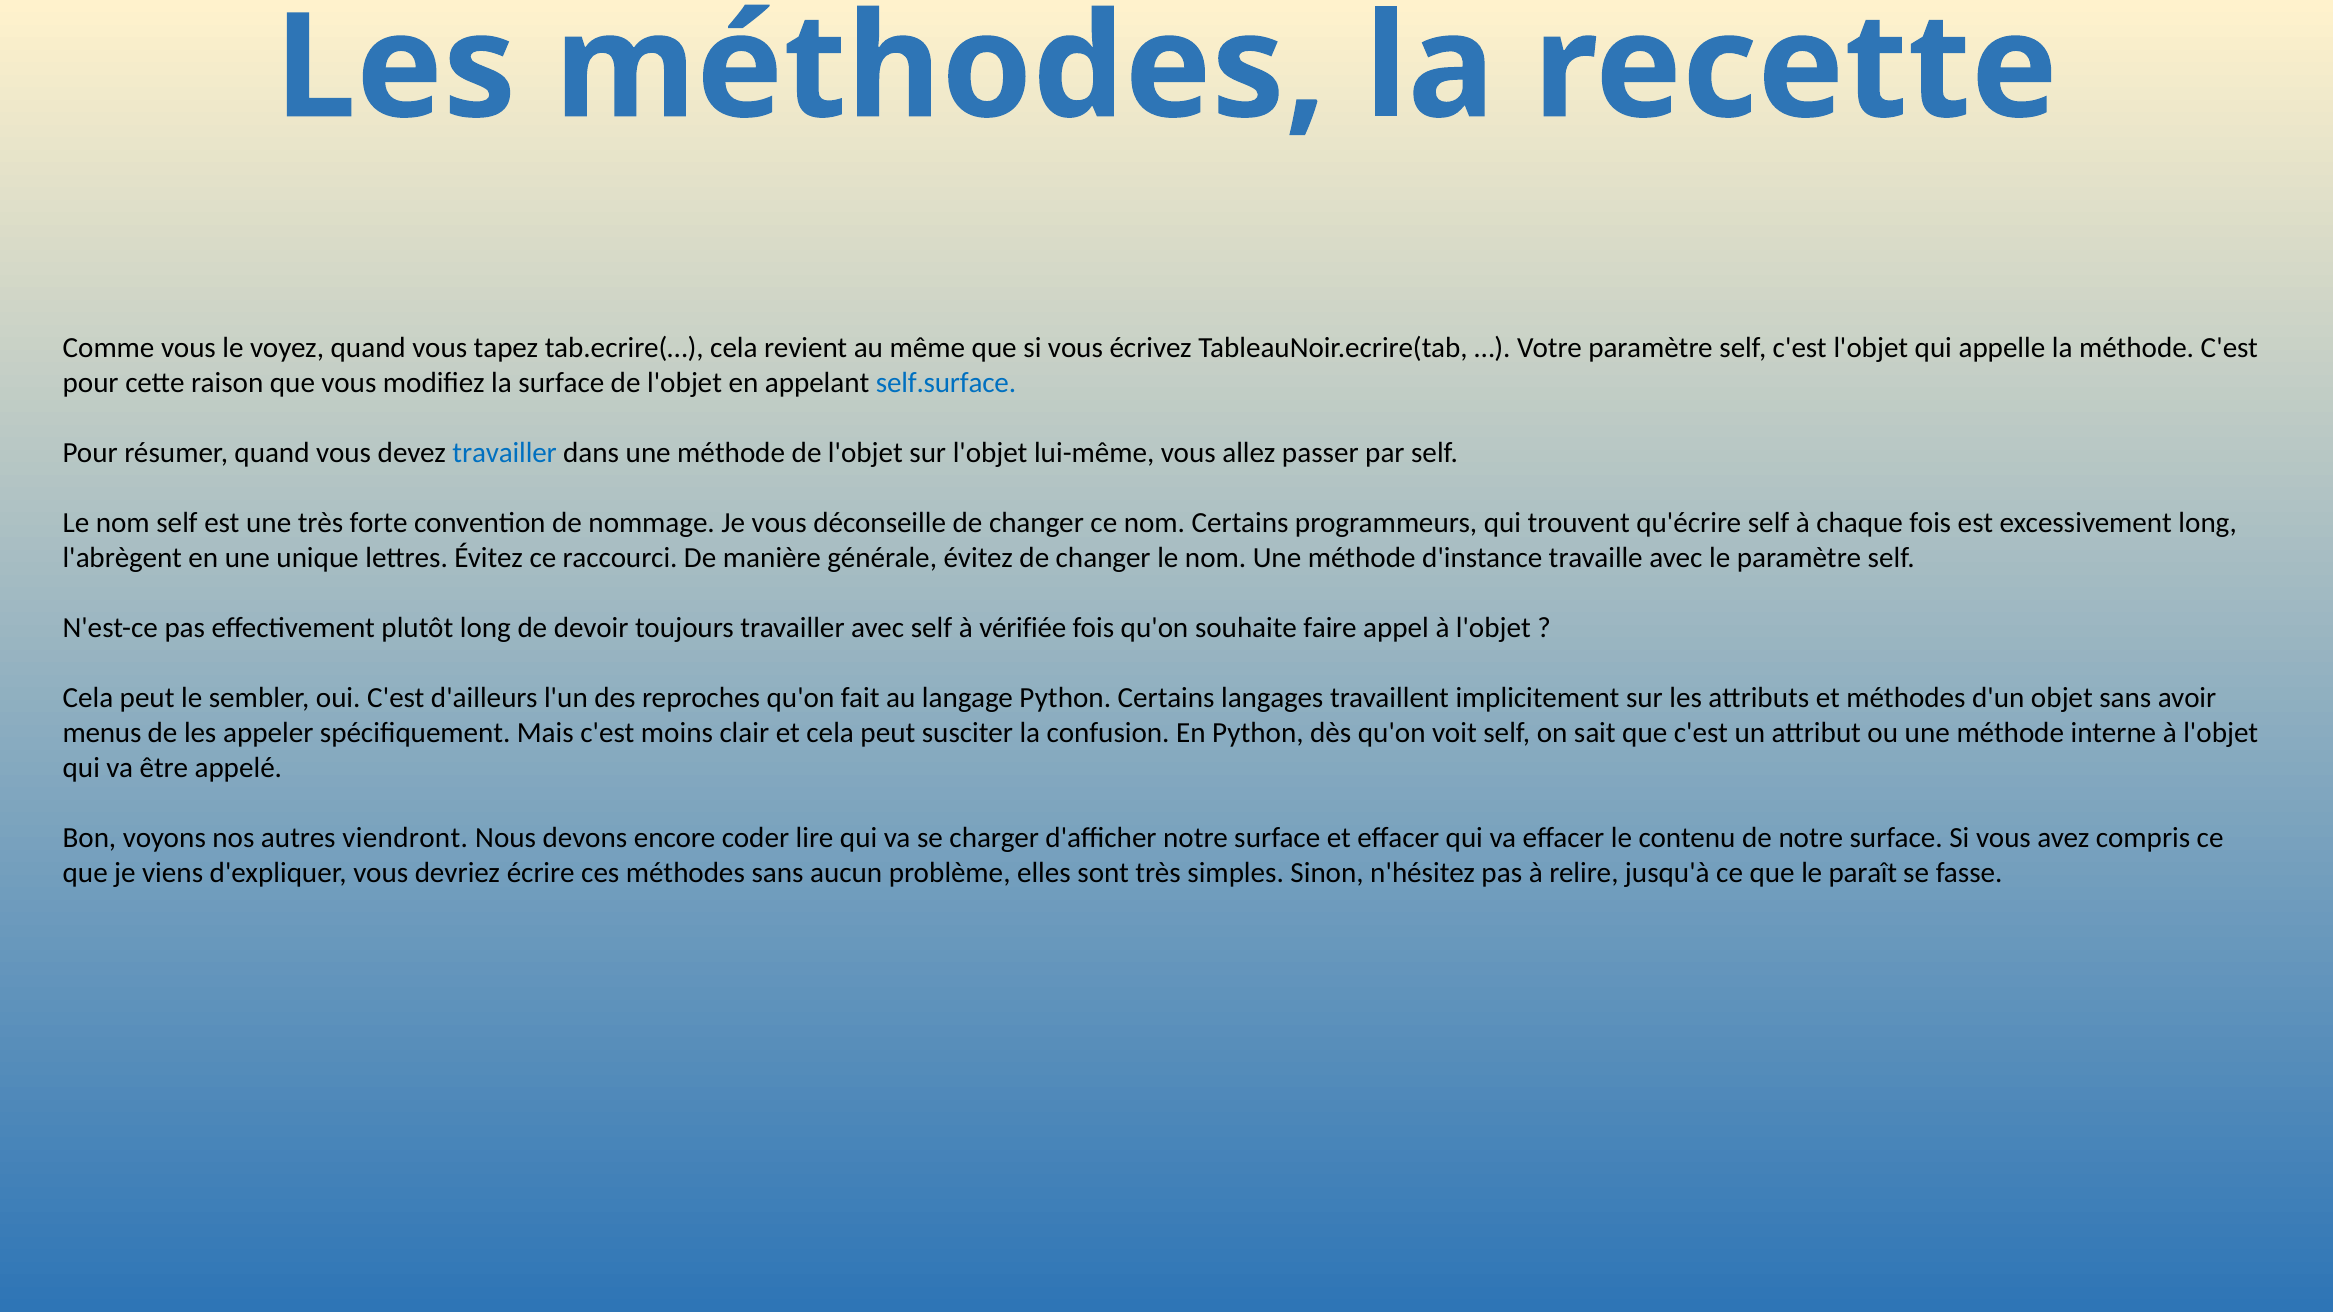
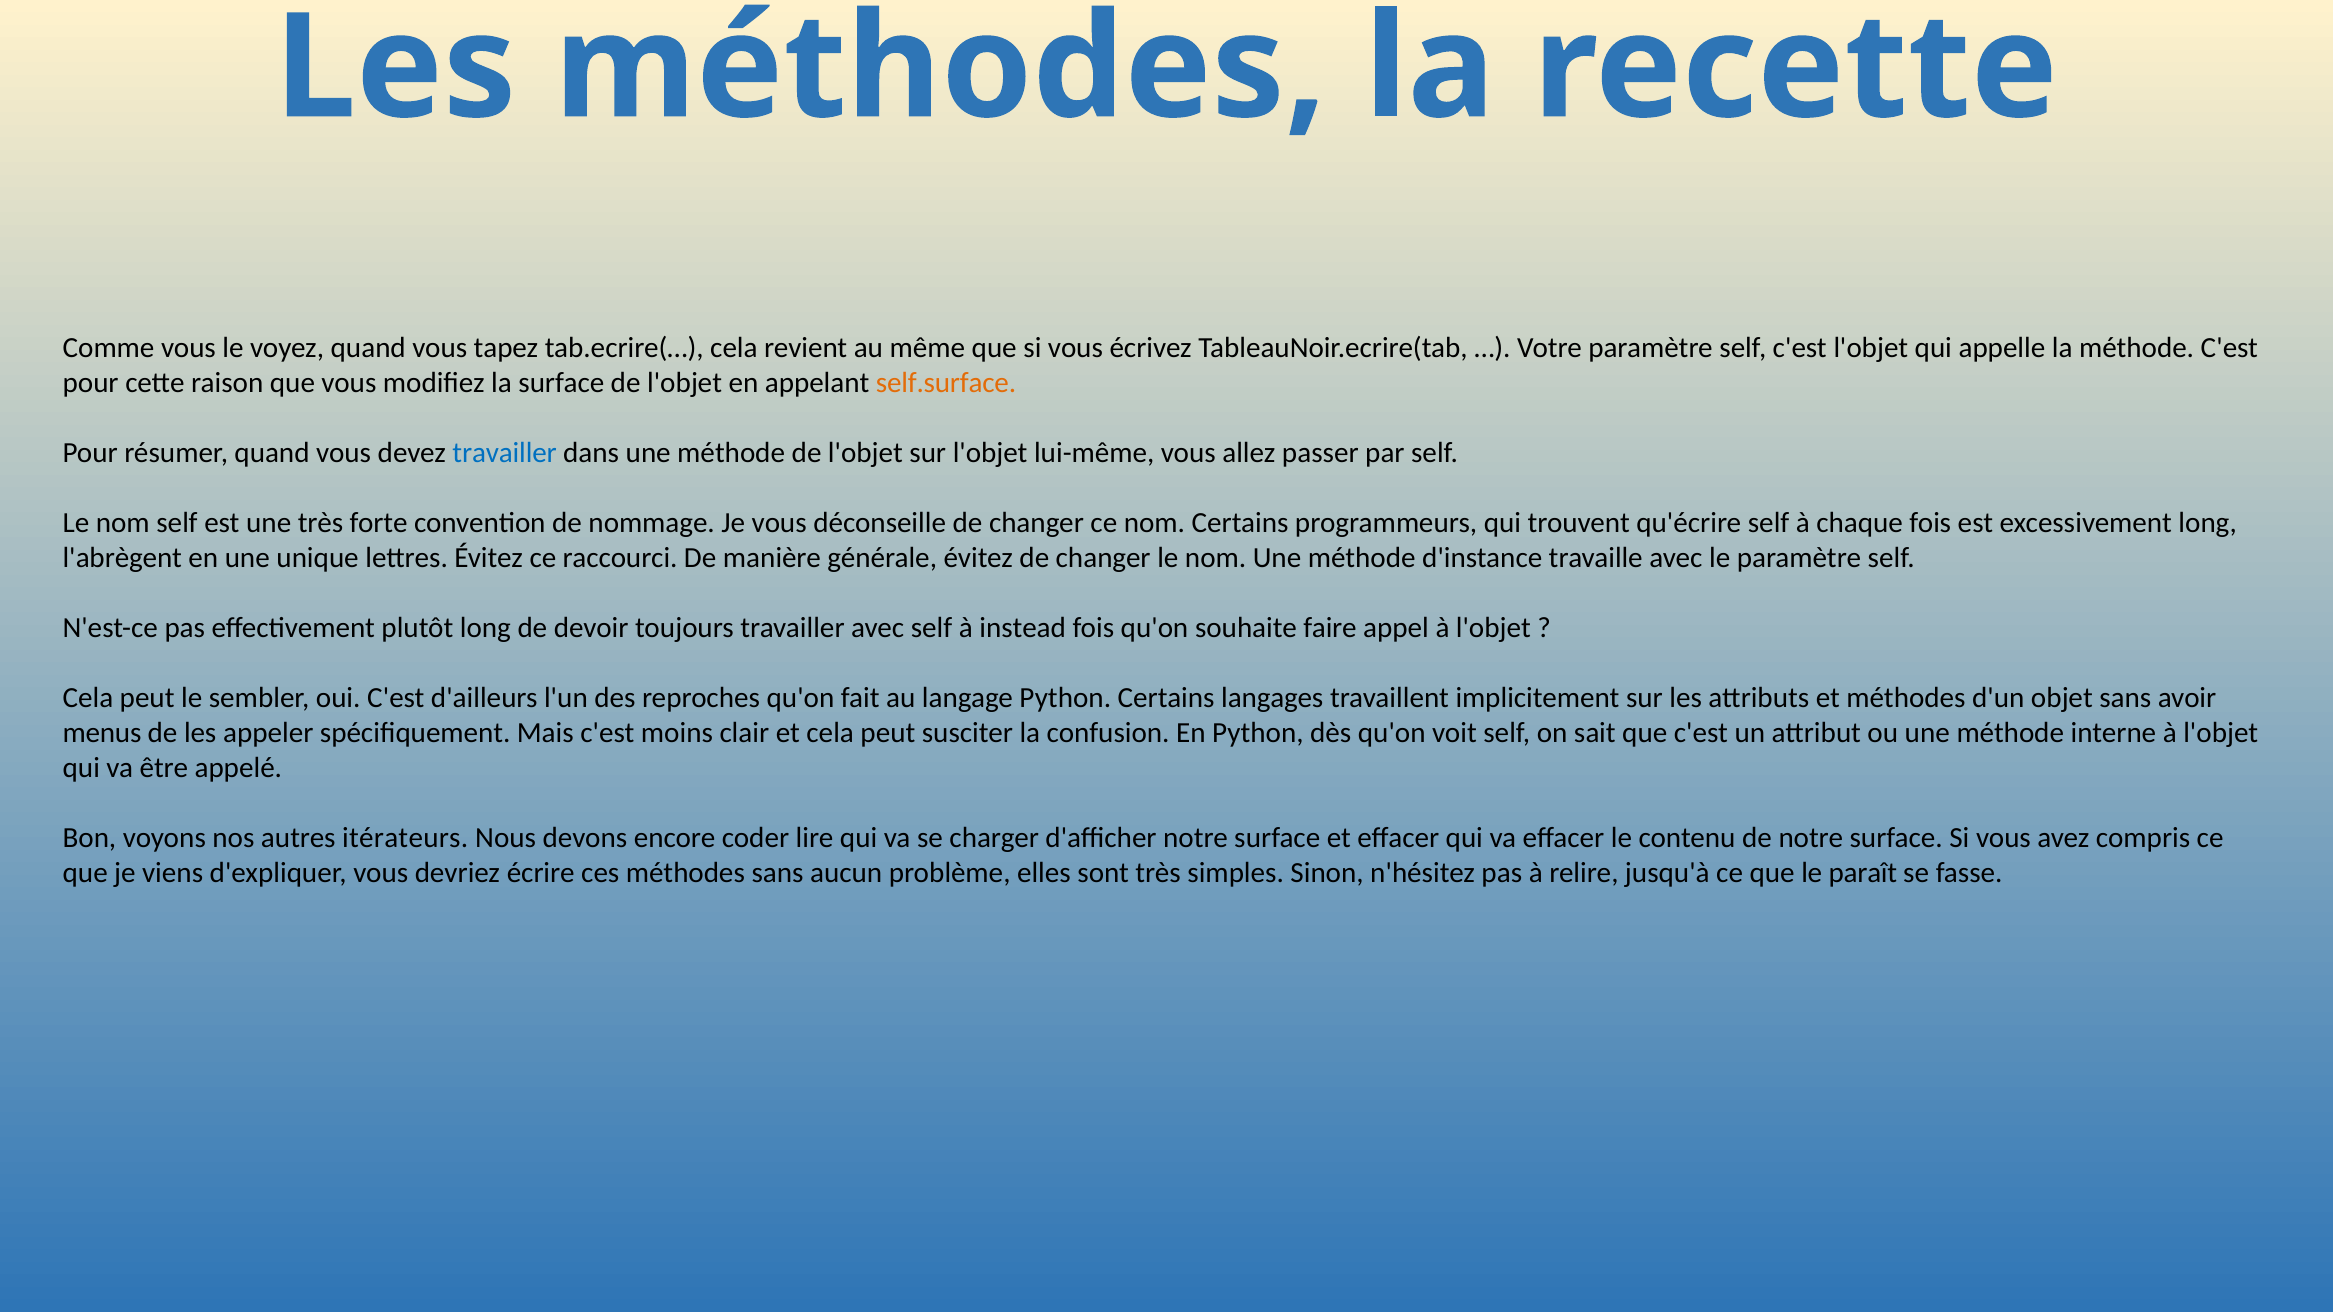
self.surface colour: blue -> orange (946, 383)
vérifiée: vérifiée -> instead (1023, 628)
viendront: viendront -> itérateurs (405, 838)
